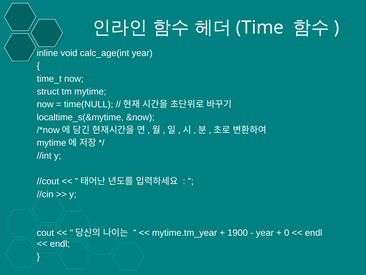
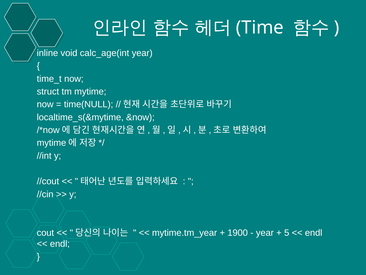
0: 0 -> 5 (287, 232)
